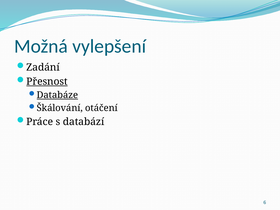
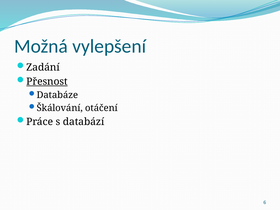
Databáze underline: present -> none (57, 95)
